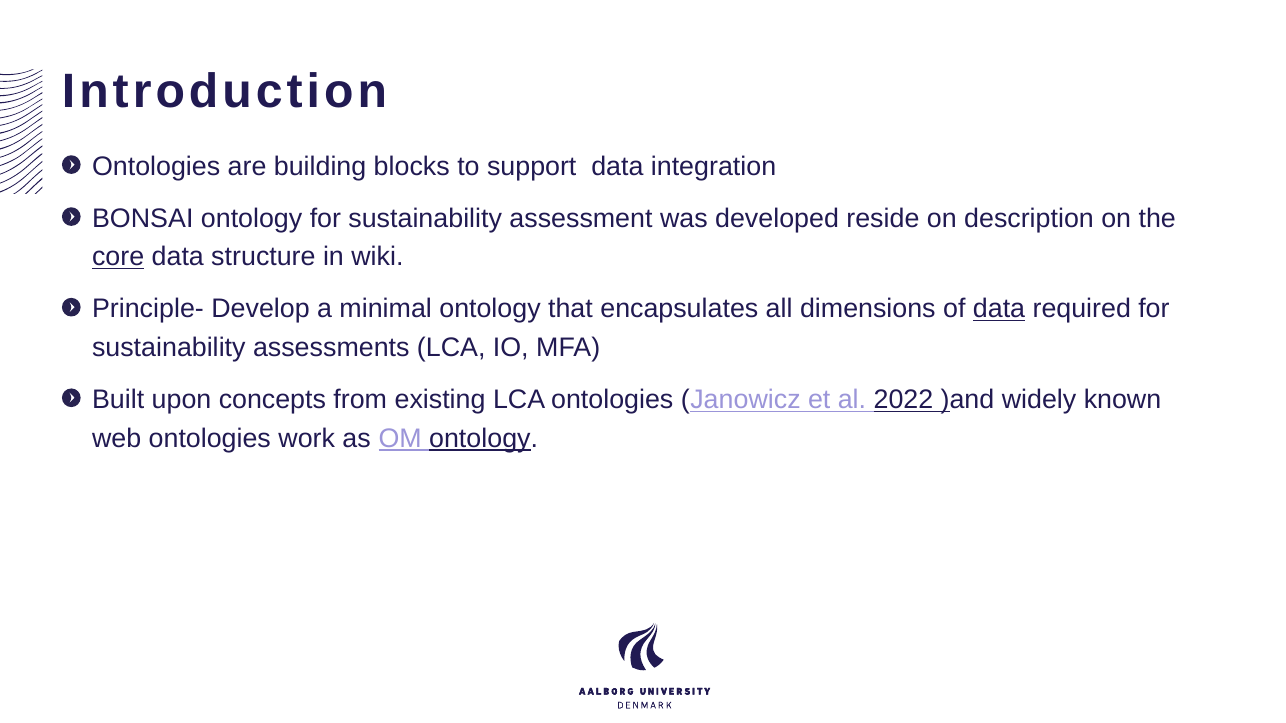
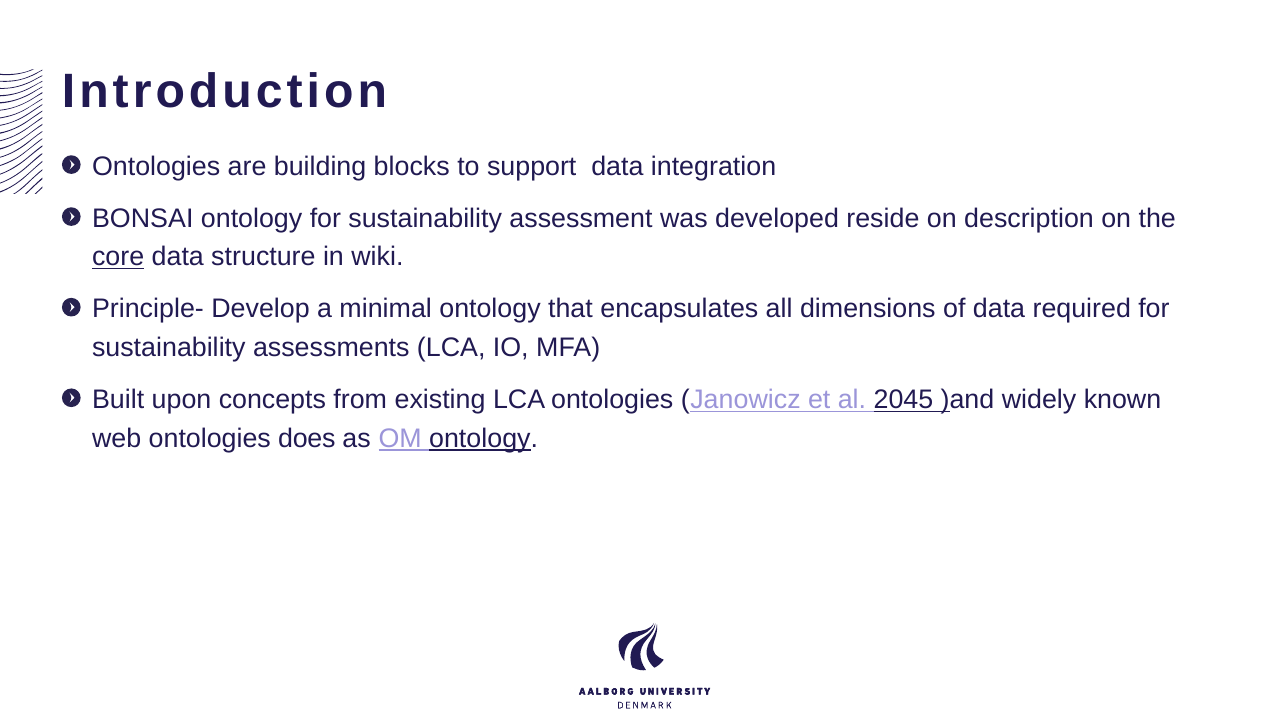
data underline: present -> none (999, 309)
2022: 2022 -> 2045 (903, 400)
work: work -> does (307, 439)
